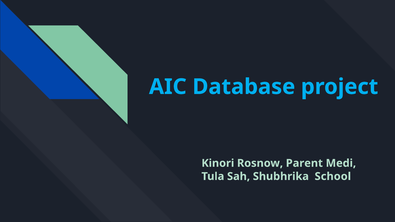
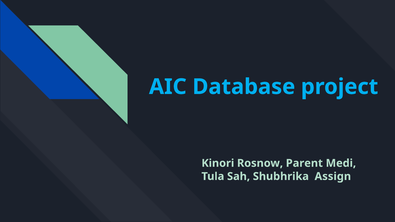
School: School -> Assign (333, 177)
